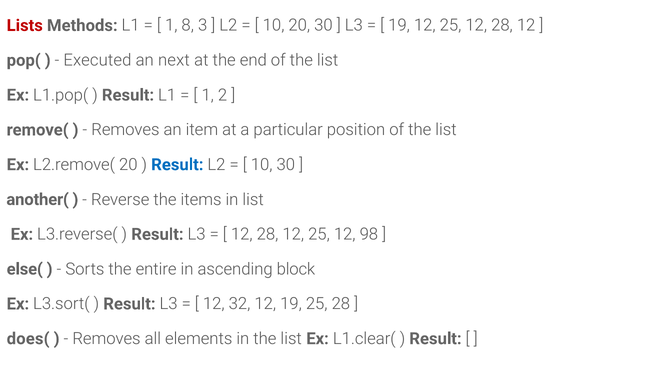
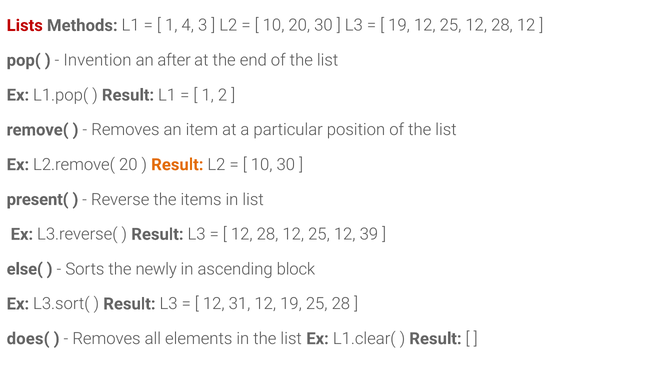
8: 8 -> 4 (188, 26)
Executed: Executed -> Invention (97, 60)
next: next -> after (174, 60)
Result colour: blue -> orange (177, 165)
another(: another( -> present( (38, 200)
98: 98 -> 39 (369, 234)
entire: entire -> newly (156, 269)
32: 32 -> 31 (240, 304)
